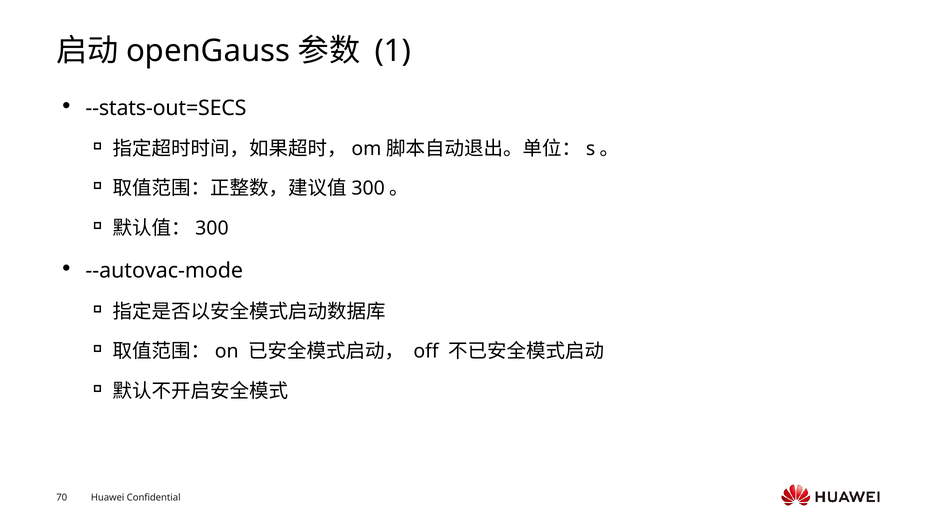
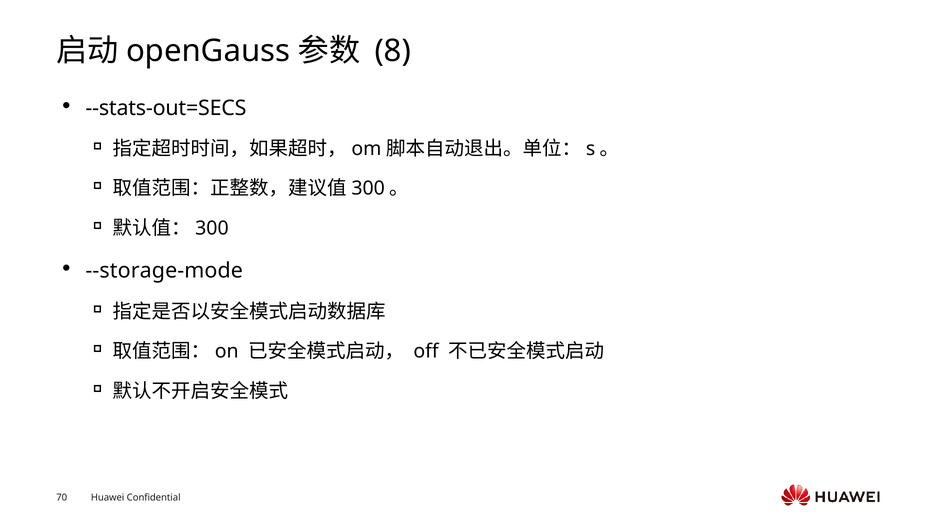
1: 1 -> 8 (393, 51)
--autovac-mode: --autovac-mode -> --storage-mode (164, 271)
